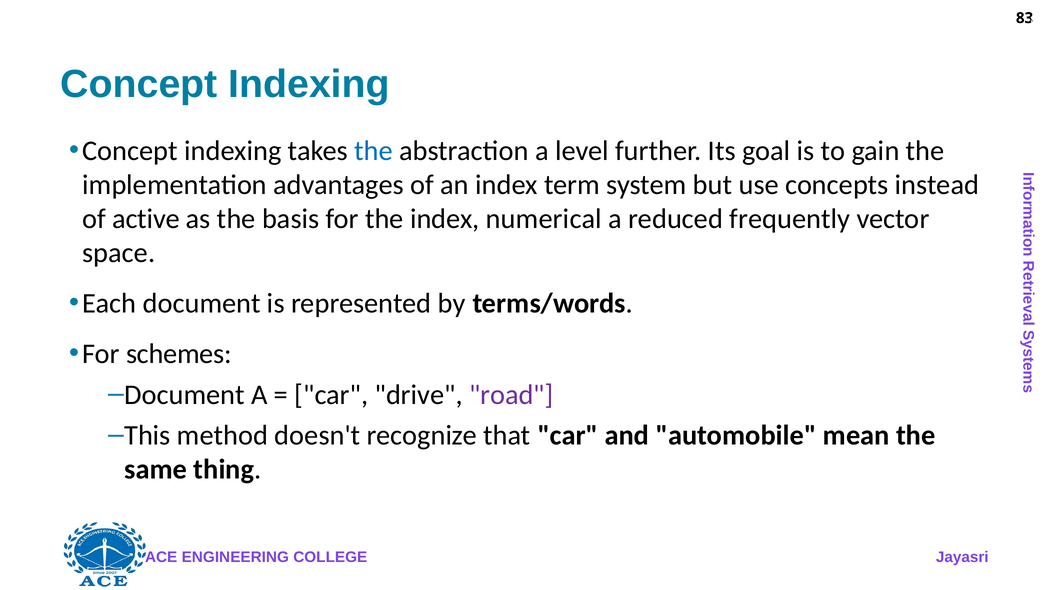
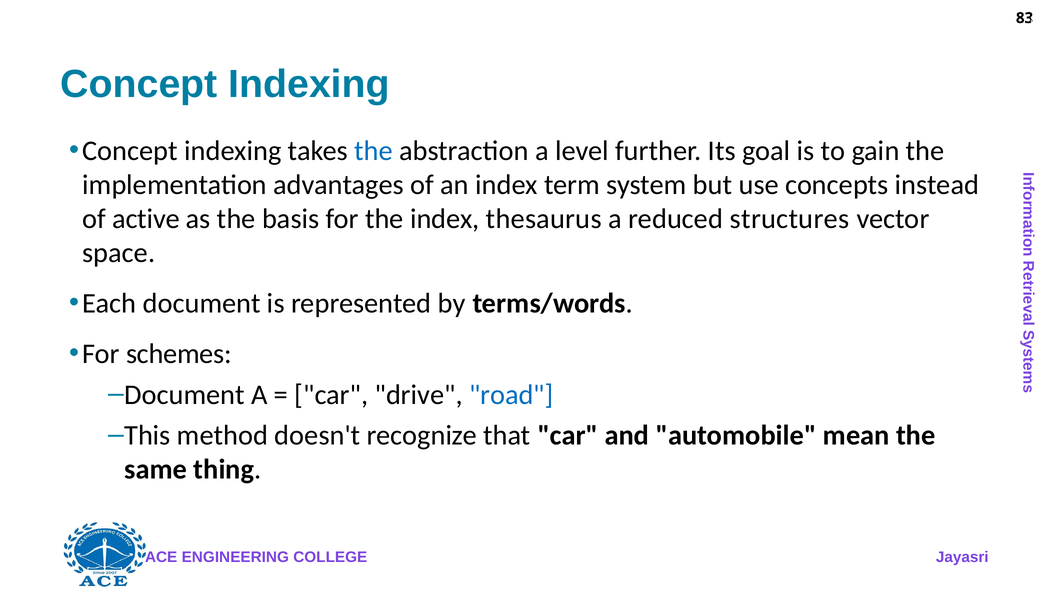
numerical: numerical -> thesaurus (544, 219)
frequently: frequently -> structures (790, 219)
road colour: purple -> blue (511, 395)
